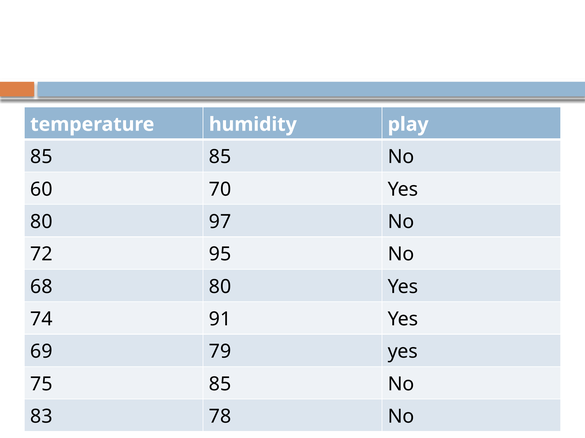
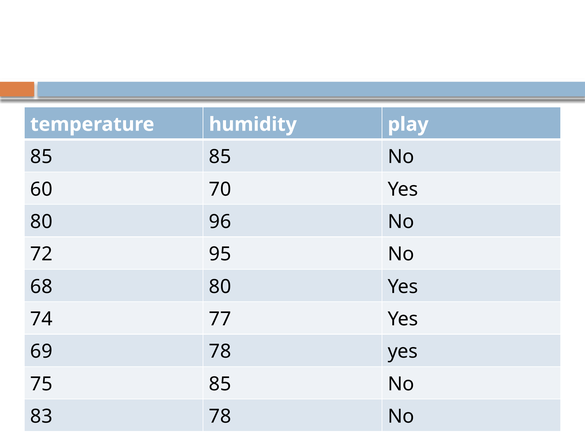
97: 97 -> 96 (220, 222)
91: 91 -> 77 (220, 320)
69 79: 79 -> 78 (220, 352)
